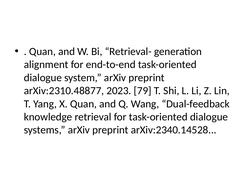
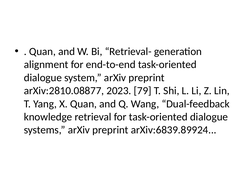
arXiv:2310.48877: arXiv:2310.48877 -> arXiv:2810.08877 (64, 91)
arXiv:2340.14528: arXiv:2340.14528 -> arXiv:6839.89924 (174, 130)
